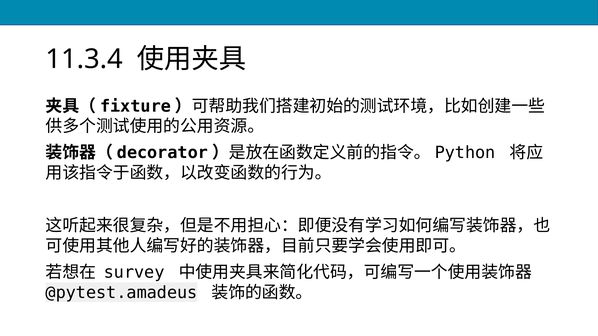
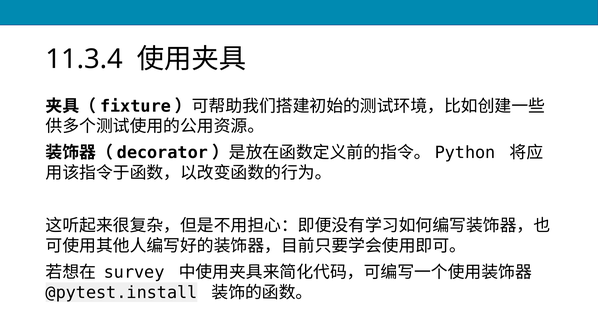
@pytest.amadeus: @pytest.amadeus -> @pytest.install (122, 293)
